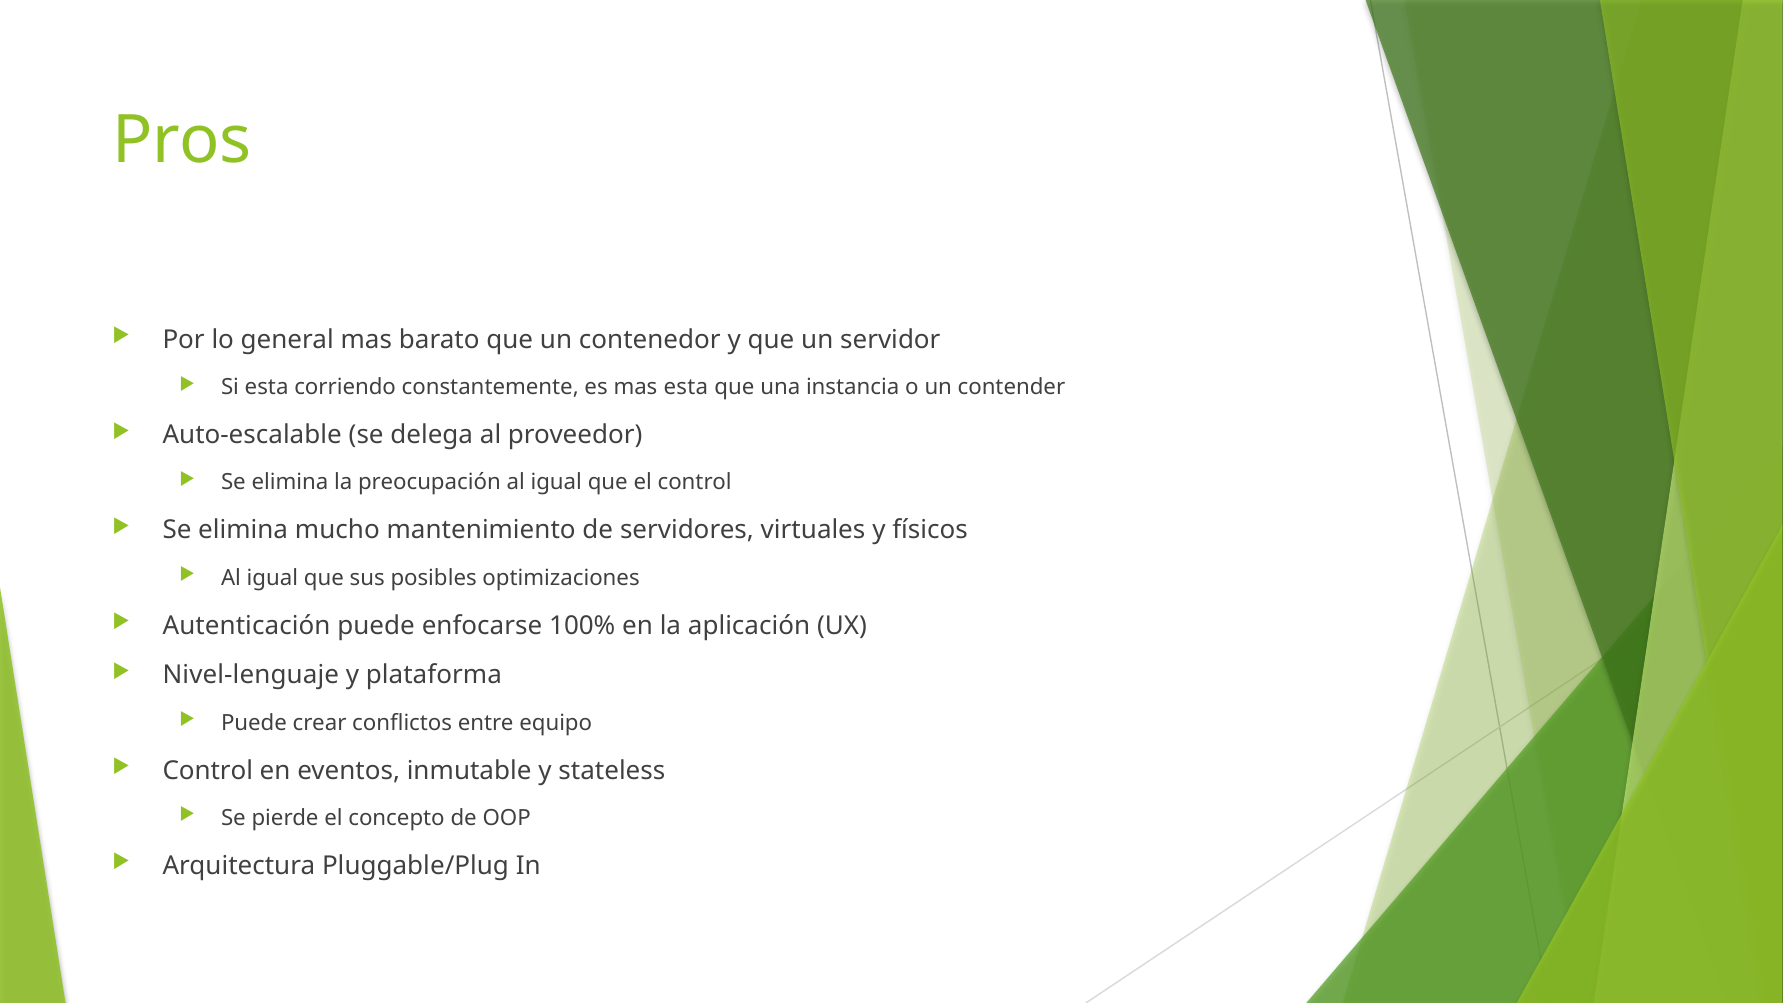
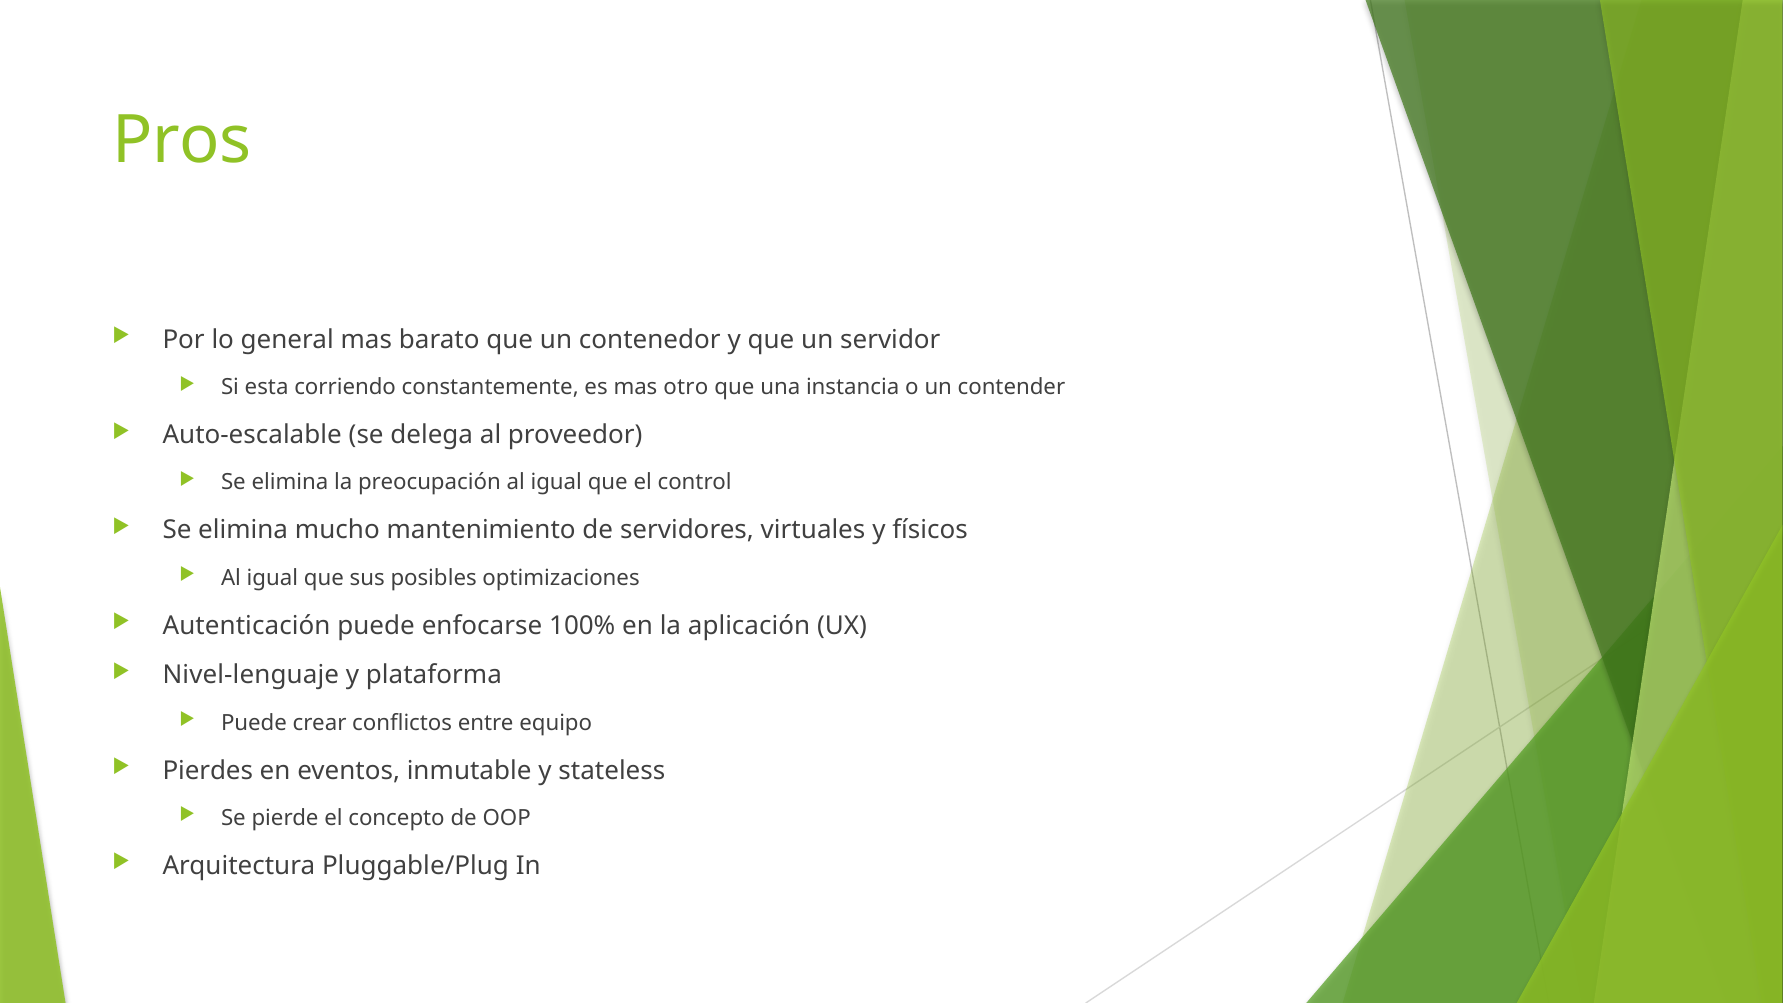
mas esta: esta -> otro (686, 387)
Control: Control -> Pierdes (208, 770)
